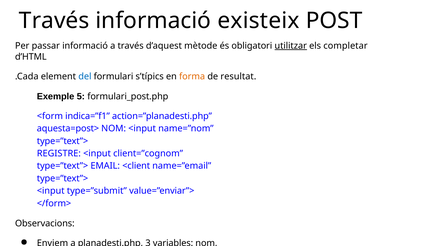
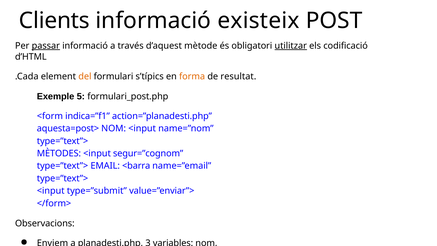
Través: Través -> Clients (54, 21)
passar underline: none -> present (46, 46)
completar: completar -> codificació (346, 46)
del colour: blue -> orange (85, 76)
REGISTRE: REGISTRE -> MÈTODES (59, 153)
client=”cognom: client=”cognom -> segur=”cognom (148, 153)
<client: <client -> <barra (136, 166)
